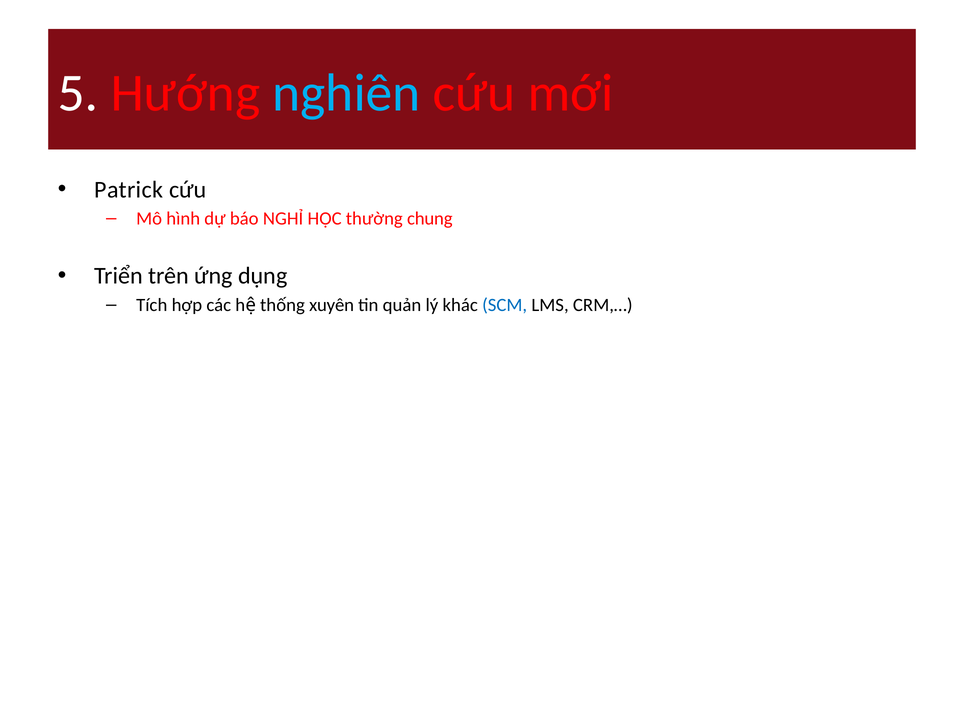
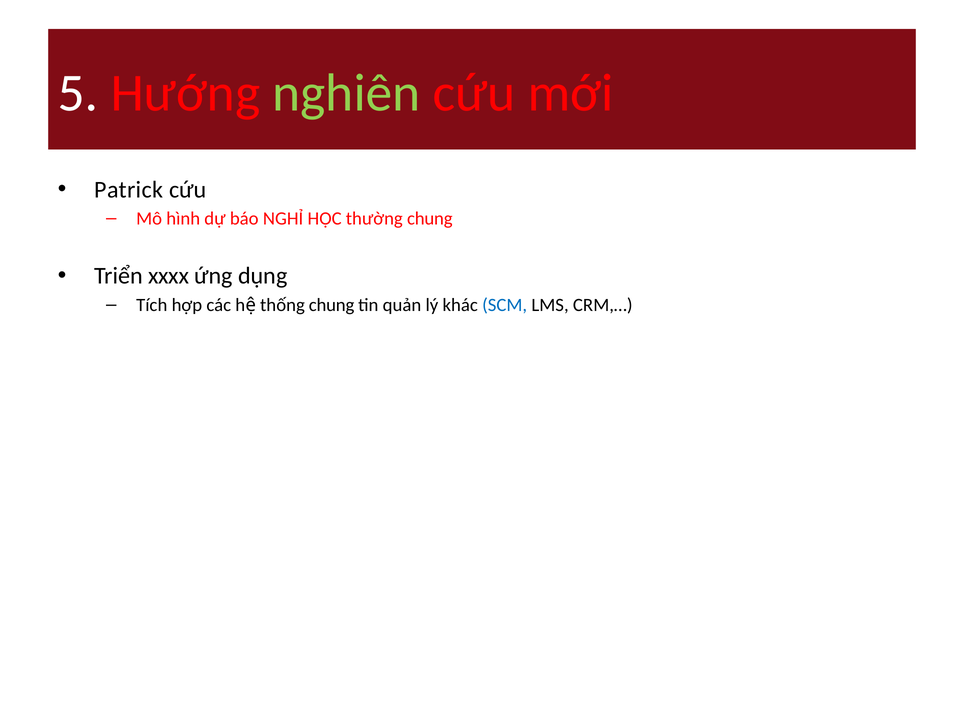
nghiên colour: light blue -> light green (346, 93)
trên: trên -> xxxx (169, 276)
thống xuyên: xuyên -> chung (332, 305)
